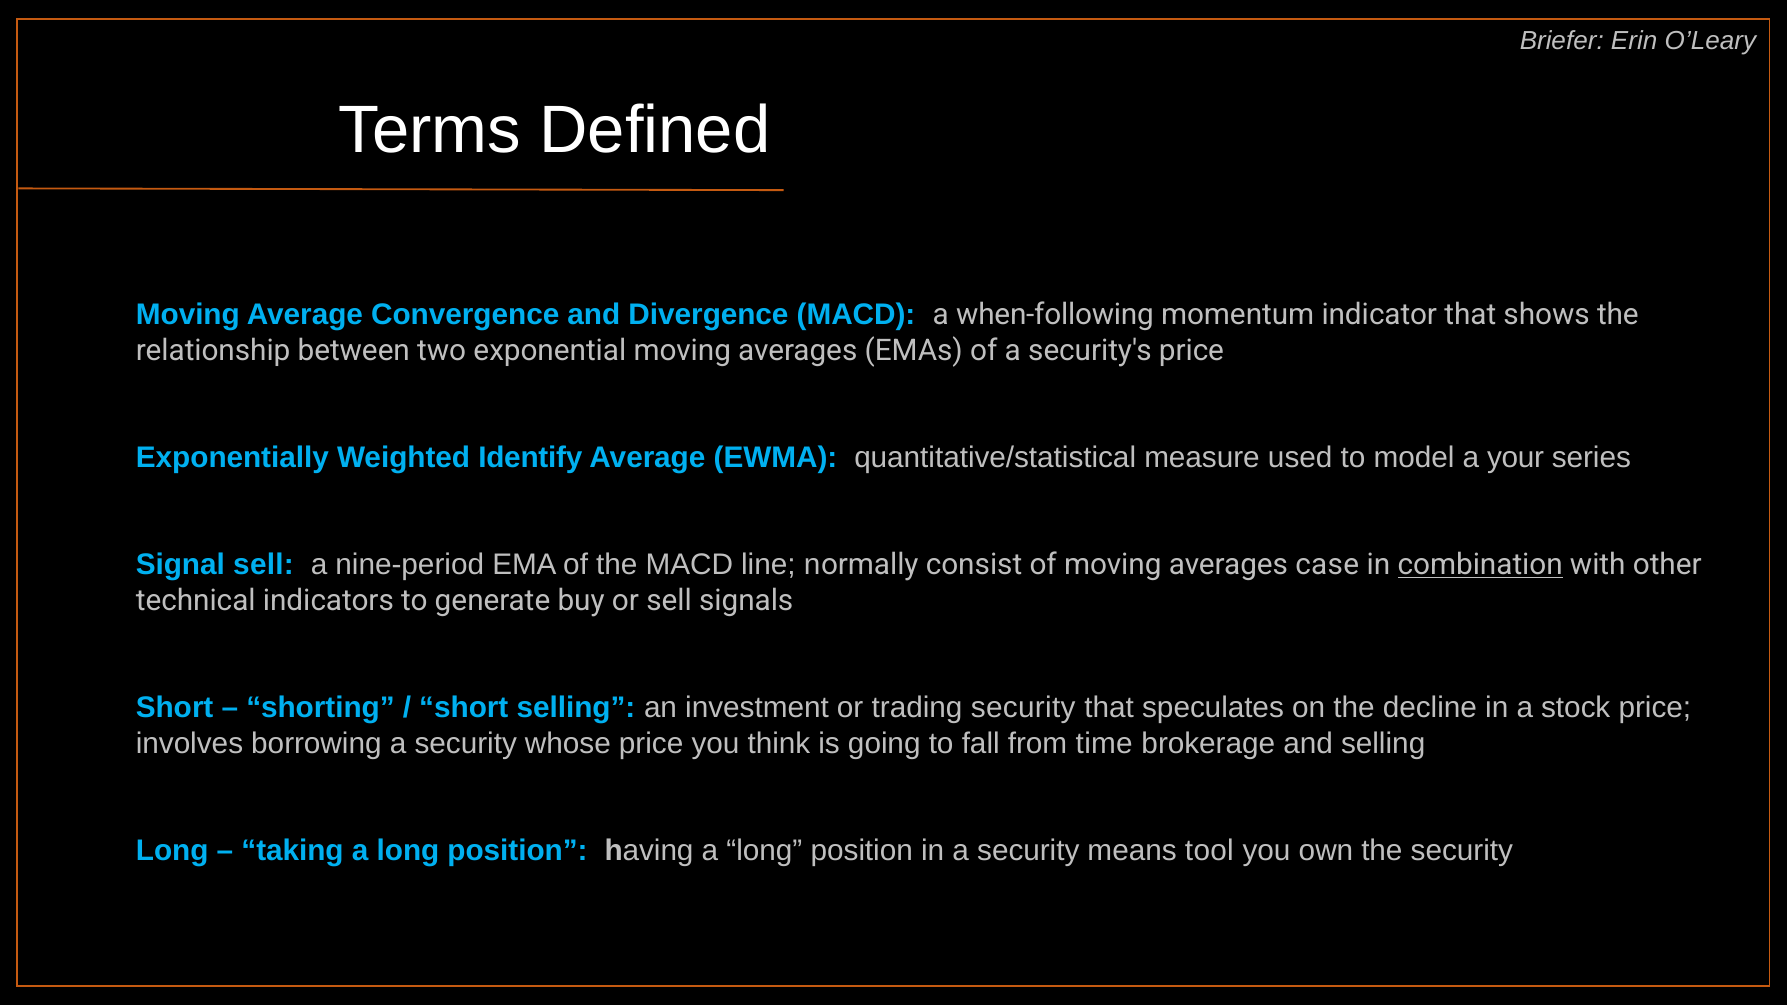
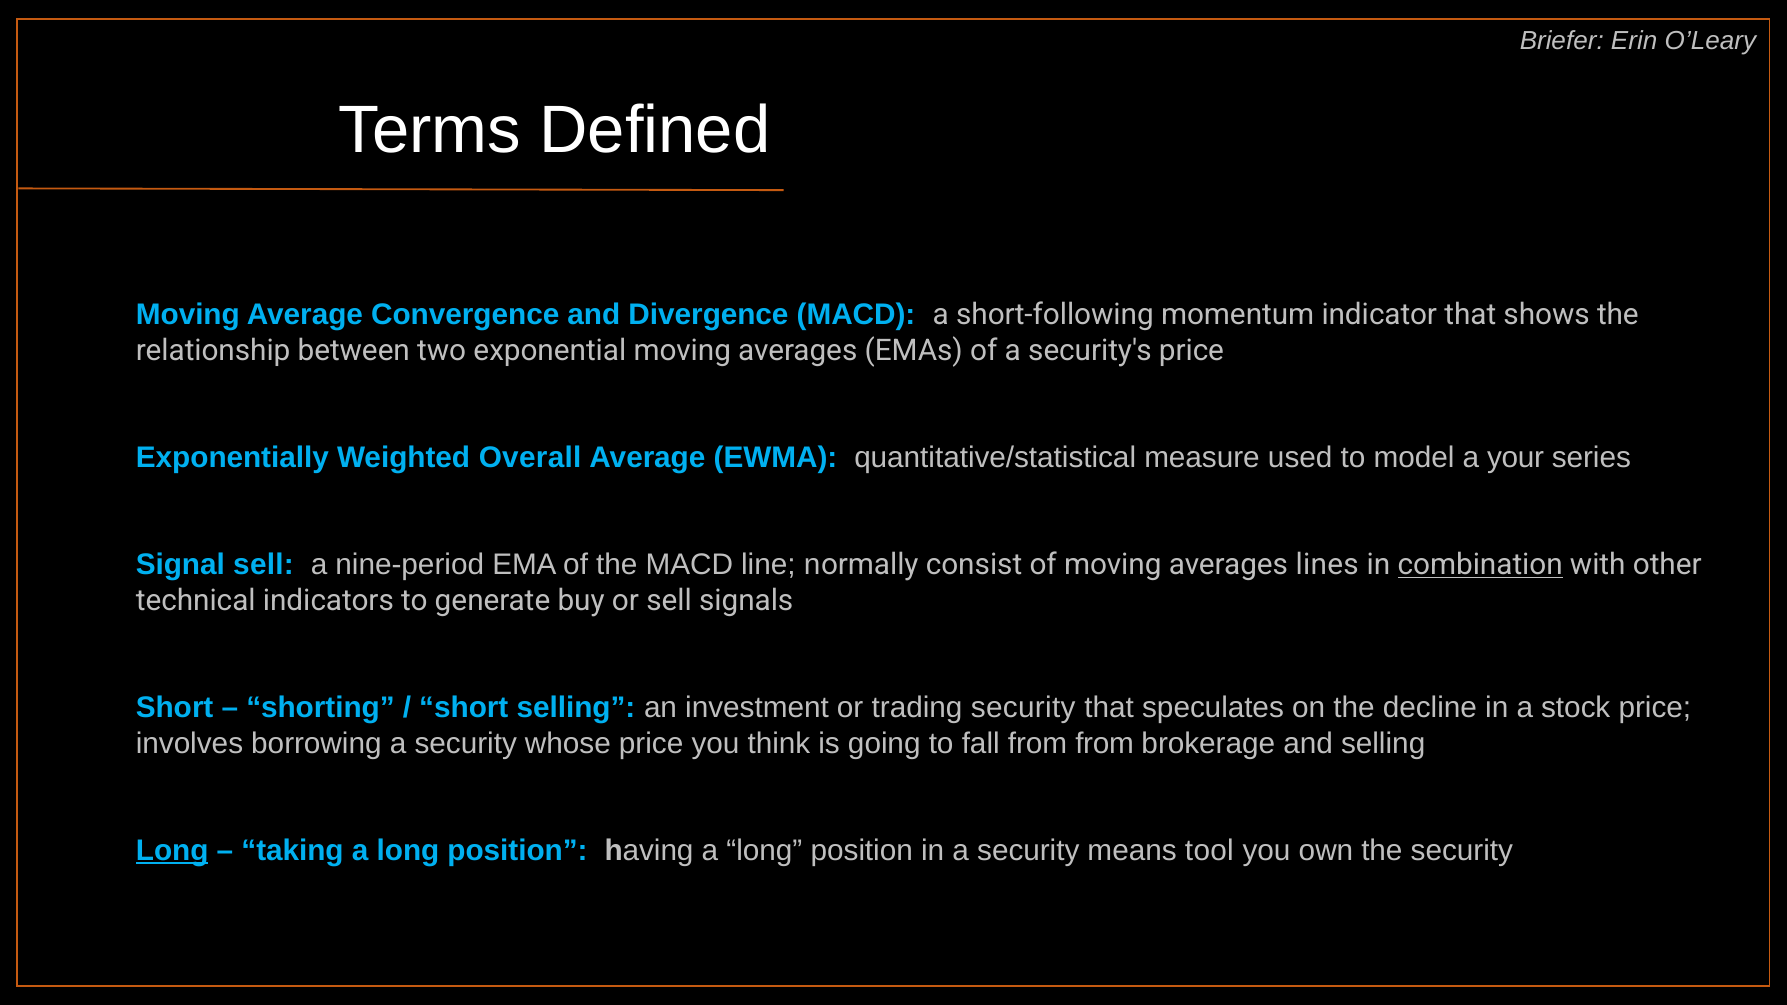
when-following: when-following -> short-following (1055, 315)
Identify: Identify -> Overall (530, 458)
case: case -> lines (1327, 565)
from time: time -> from (1105, 743)
Long underline: none -> present (172, 851)
